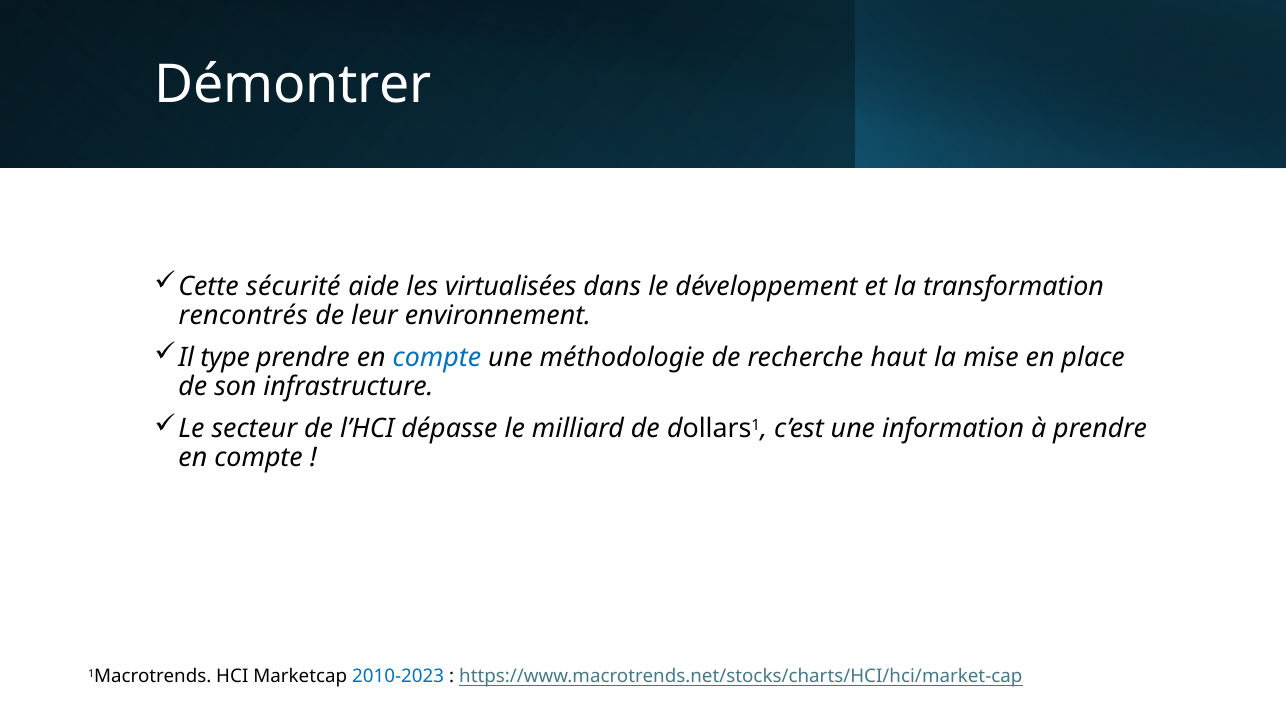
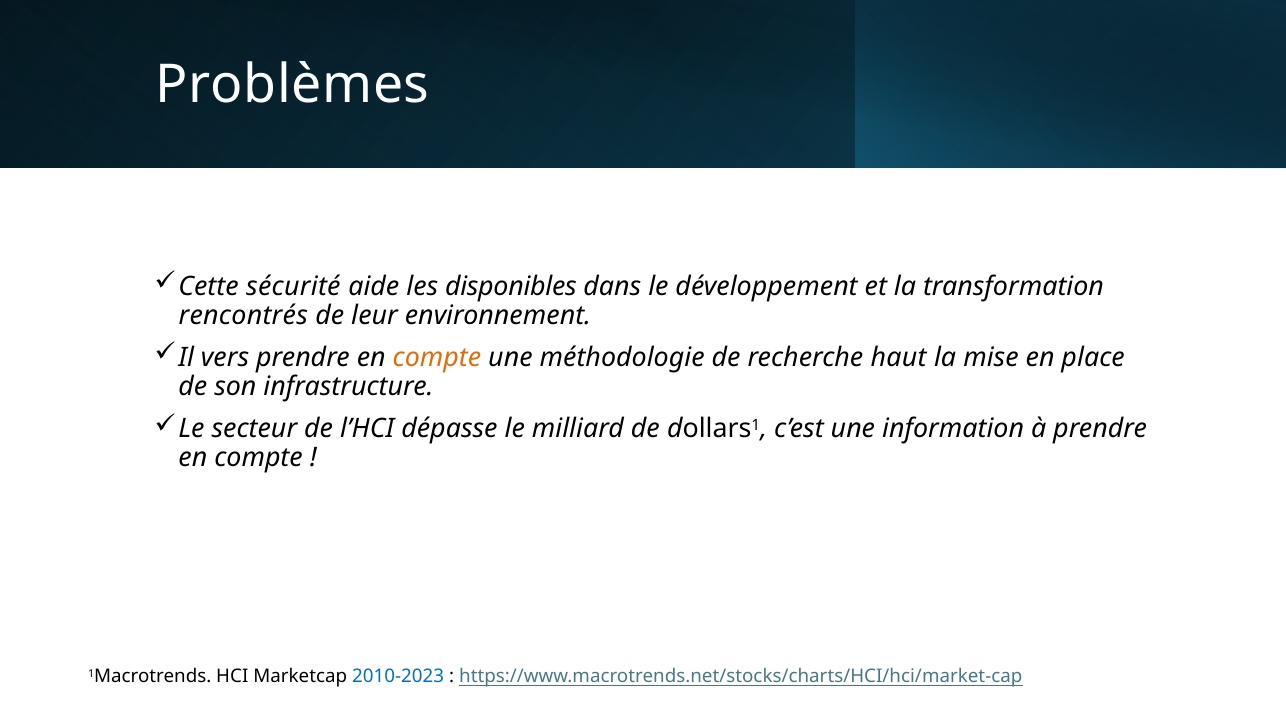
Démontrer: Démontrer -> Problèmes (292, 85)
virtualisées: virtualisées -> disponibles (511, 287)
type: type -> vers (225, 358)
compte colour: blue -> orange (437, 358)
